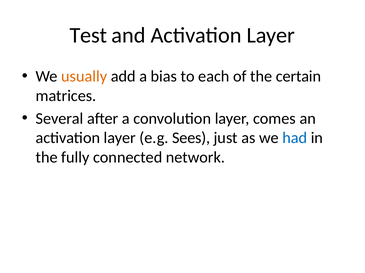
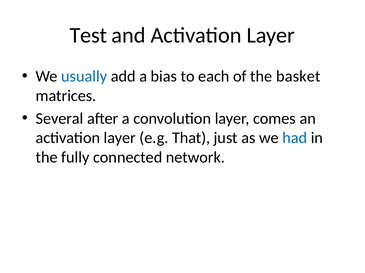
usually colour: orange -> blue (84, 77)
certain: certain -> basket (298, 77)
Sees: Sees -> That (191, 138)
